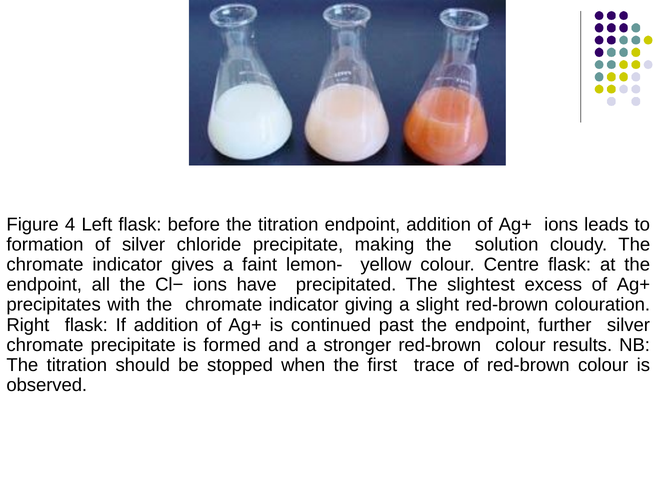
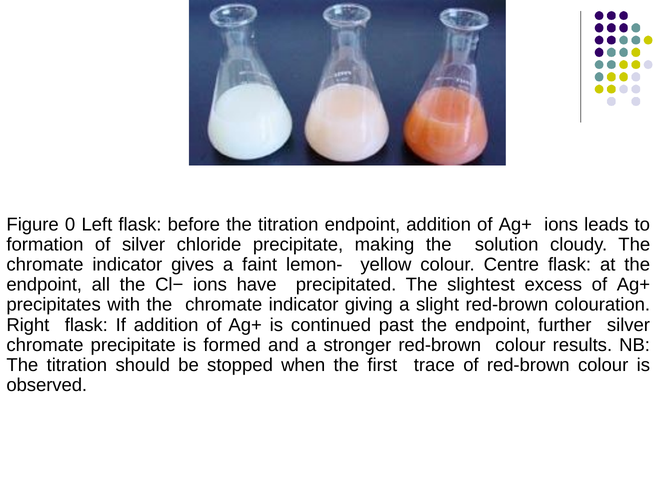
4: 4 -> 0 (70, 224)
